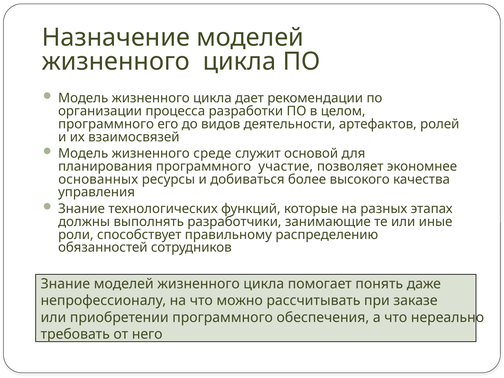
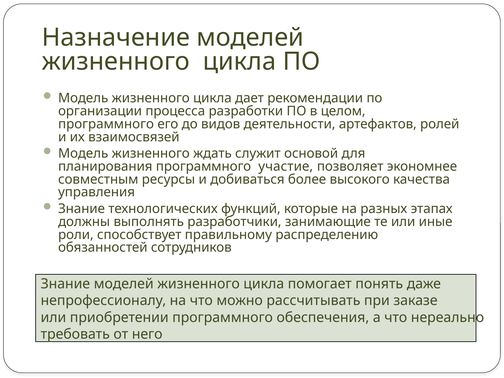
среде: среде -> ждать (212, 154)
основанных: основанных -> совместным (98, 179)
